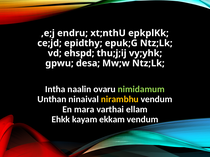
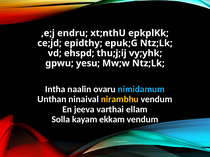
desa: desa -> yesu (88, 63)
nimidamum colour: light green -> light blue (141, 89)
mara: mara -> jeeva (84, 110)
Ehkk: Ehkk -> Solla (61, 120)
